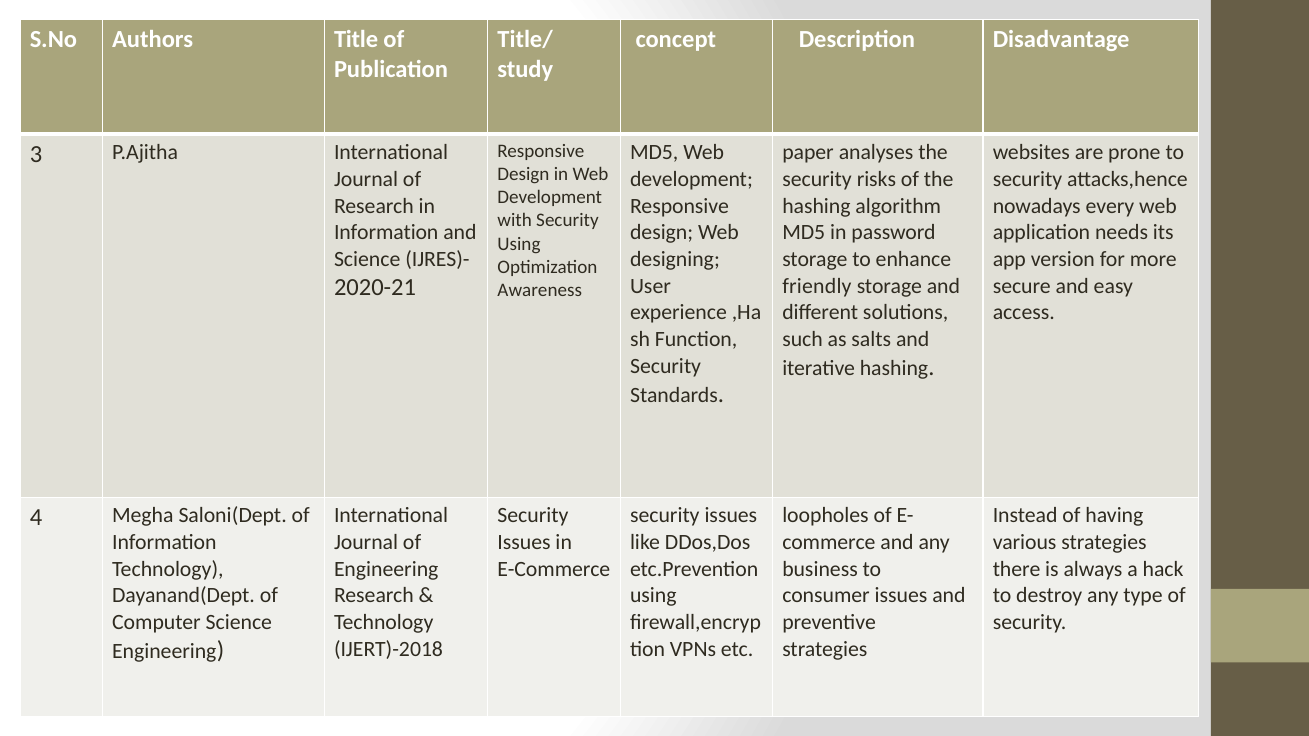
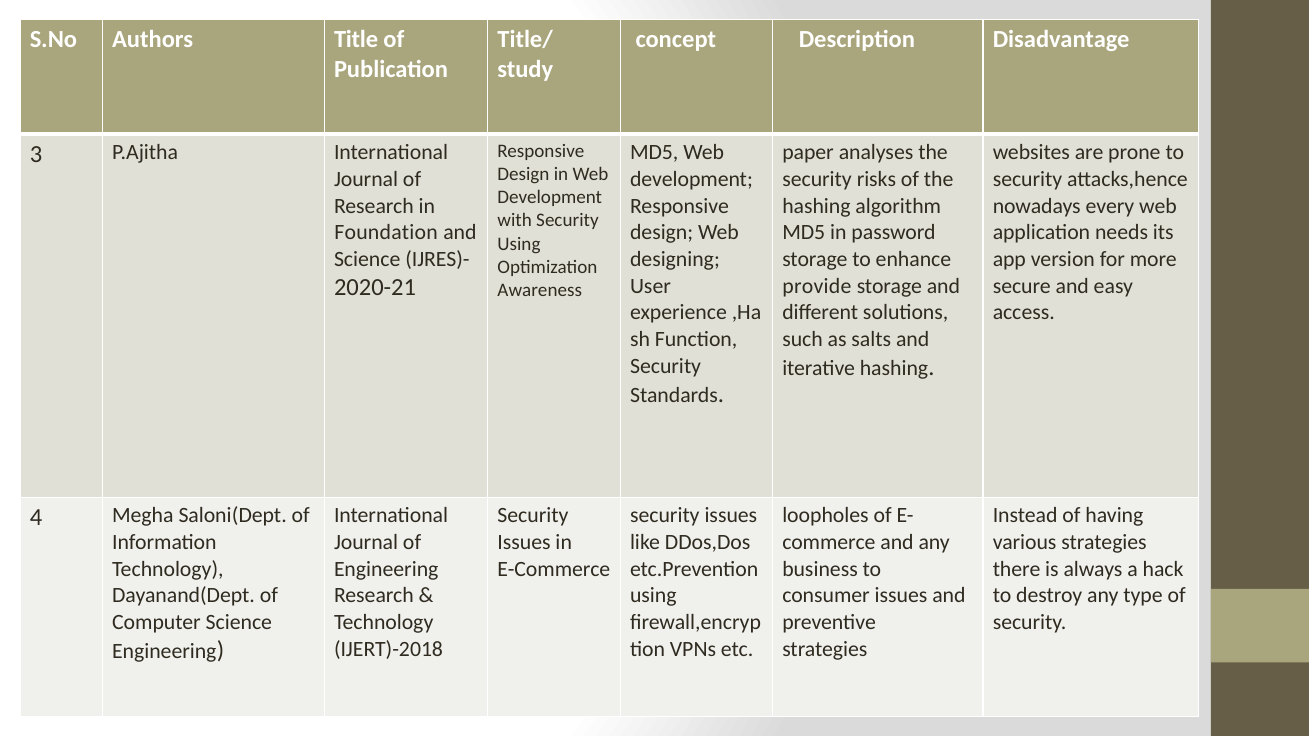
Information: Information -> Foundation (386, 233)
friendly: friendly -> provide (817, 286)
